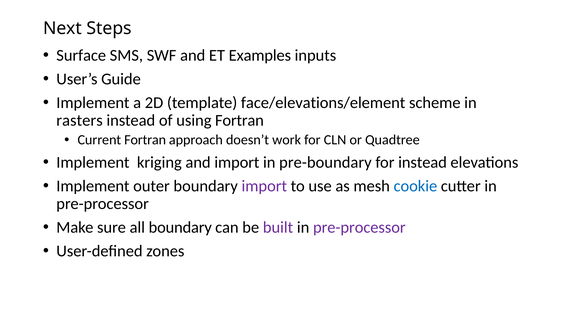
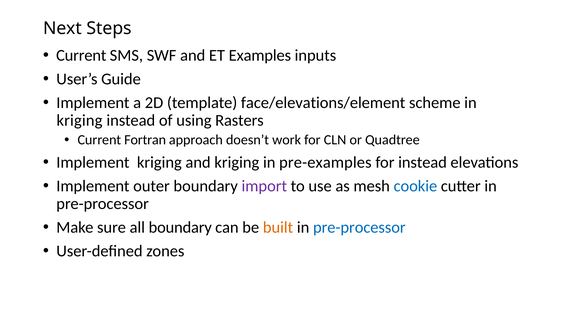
Surface: Surface -> Current (81, 55)
rasters: rasters -> kriging (79, 120)
using Fortran: Fortran -> Rasters (239, 120)
and import: import -> kriging (237, 162)
pre-boundary: pre-boundary -> pre-examples (325, 162)
built colour: purple -> orange (278, 227)
pre-processor colour: purple -> blue (359, 227)
